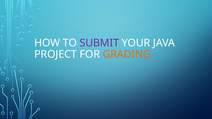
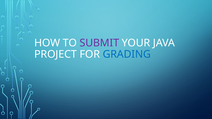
GRADING colour: orange -> blue (127, 54)
